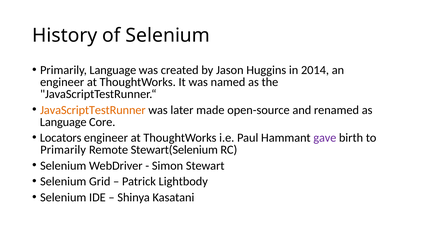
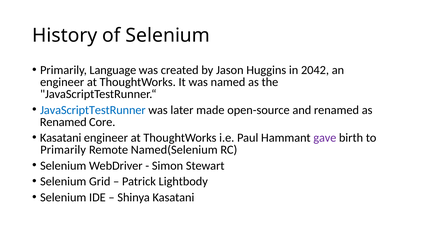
2014: 2014 -> 2042 (315, 70)
JavaScriptTestRunner colour: orange -> blue (93, 110)
Language: Language -> Renamed (63, 122)
Locators: Locators -> Kasatani (61, 138)
Stewart(Selenium: Stewart(Selenium -> Named(Selenium (174, 150)
